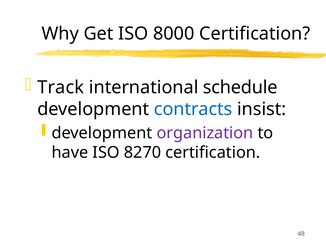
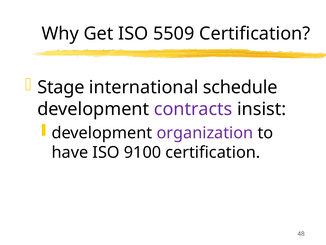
8000: 8000 -> 5509 (174, 34)
Track: Track -> Stage (61, 87)
contracts colour: blue -> purple (193, 109)
8270: 8270 -> 9100 (143, 152)
